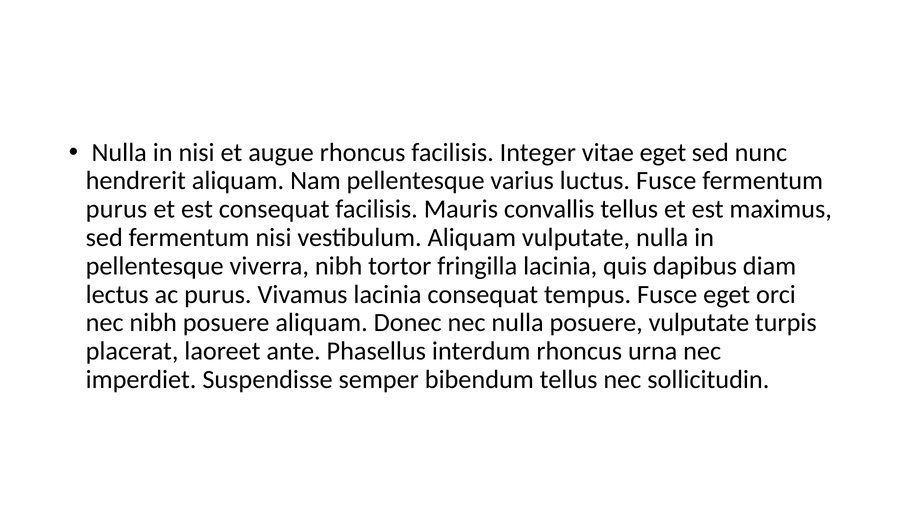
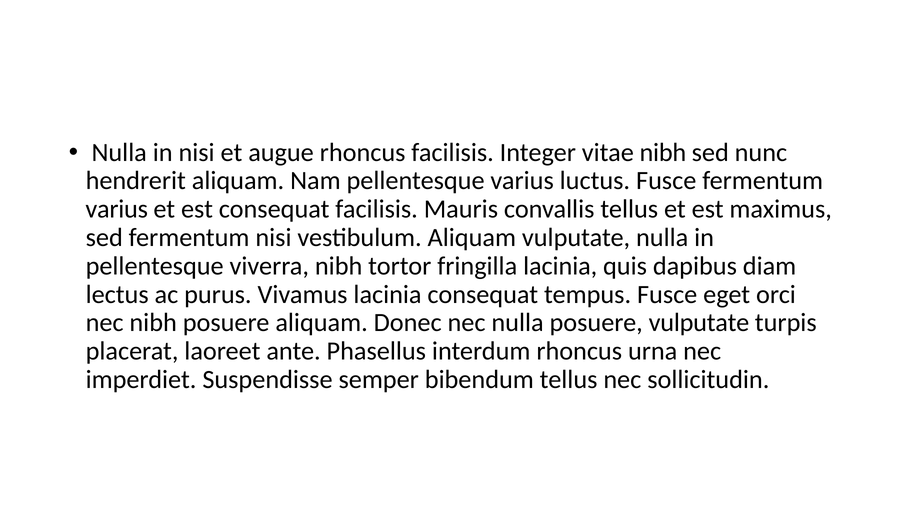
vitae eget: eget -> nibh (663, 153)
purus: purus -> varius (117, 209)
